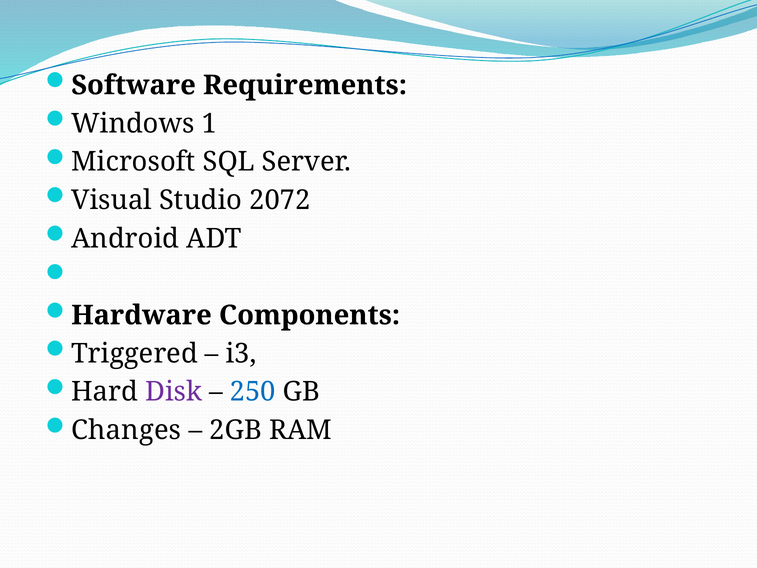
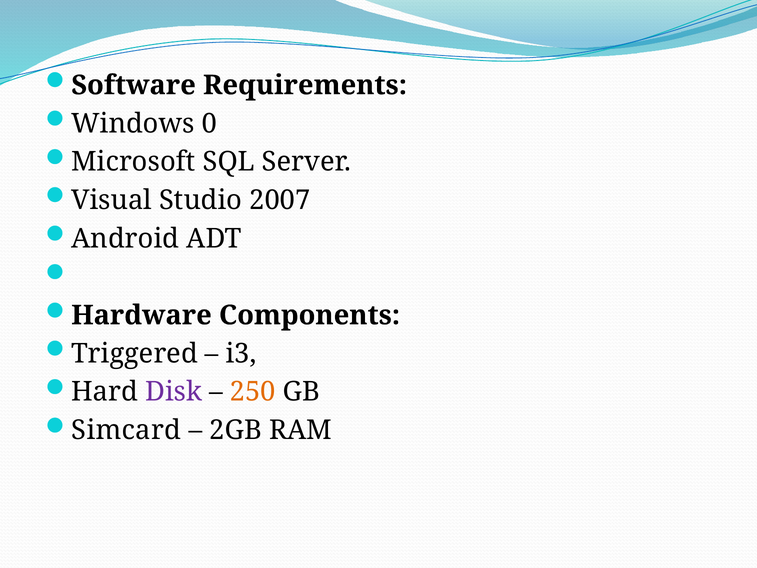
1: 1 -> 0 (209, 124)
2072: 2072 -> 2007 (280, 200)
250 colour: blue -> orange (253, 392)
Changes: Changes -> Simcard (126, 430)
